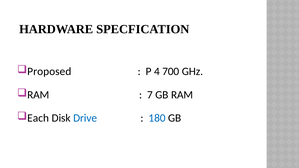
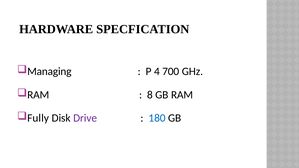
Proposed: Proposed -> Managing (49, 72)
7: 7 -> 8 (150, 95)
Each: Each -> Fully (38, 118)
Drive colour: blue -> purple (85, 118)
